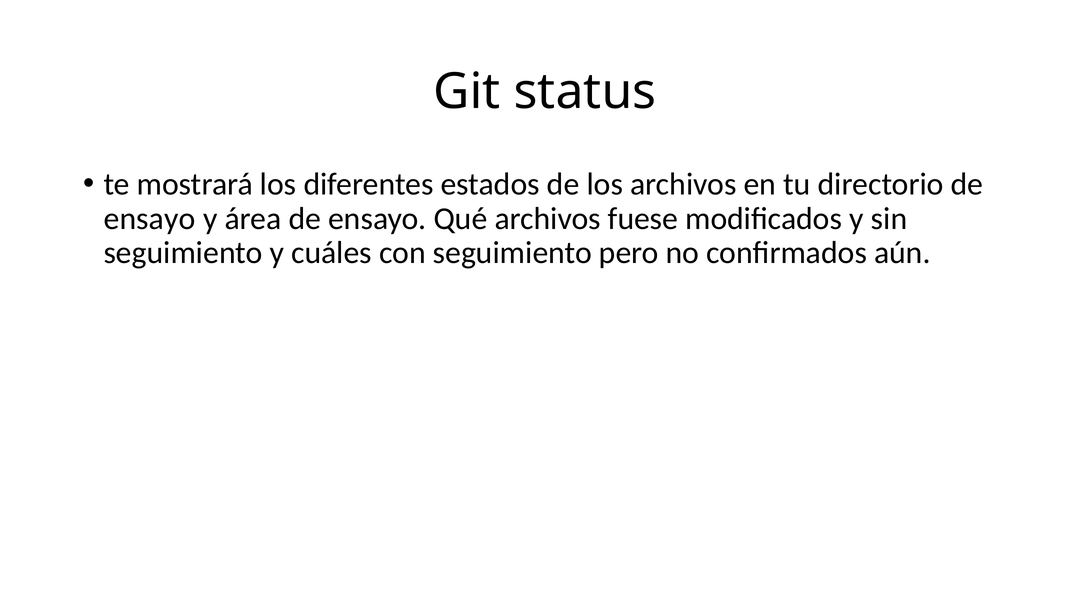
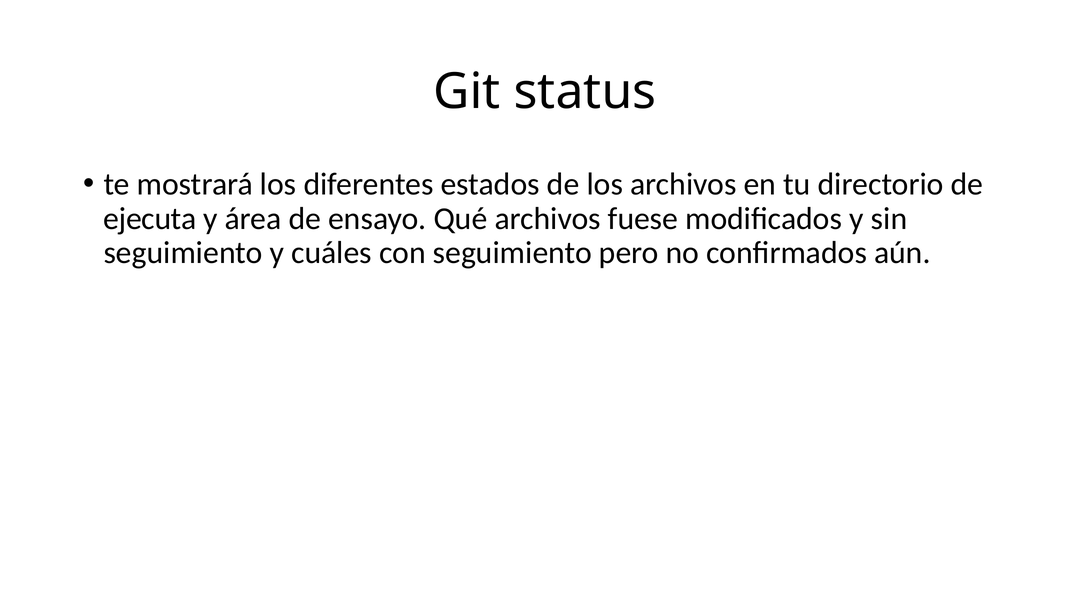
ensayo: ensayo -> ejecuta (150, 219)
